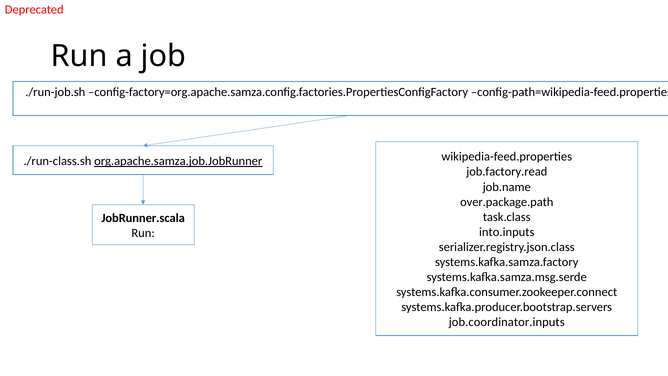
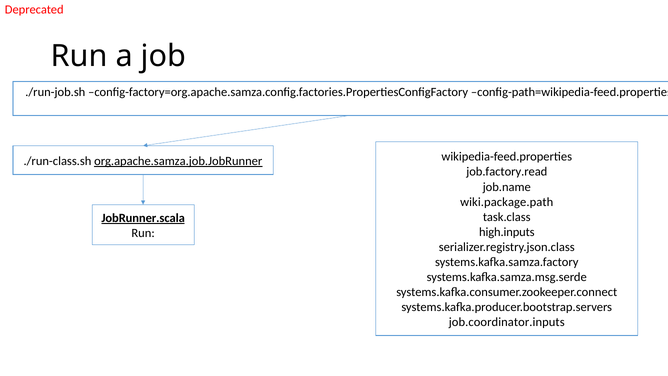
over.package.path: over.package.path -> wiki.package.path (507, 202)
JobRunner.scala underline: none -> present (143, 218)
into.inputs: into.inputs -> high.inputs (507, 232)
